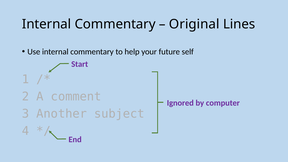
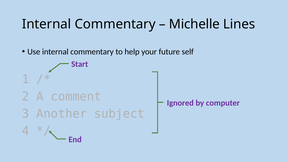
Original: Original -> Michelle (194, 24)
